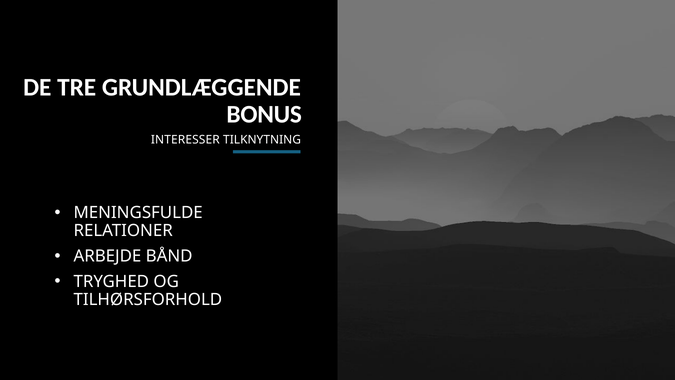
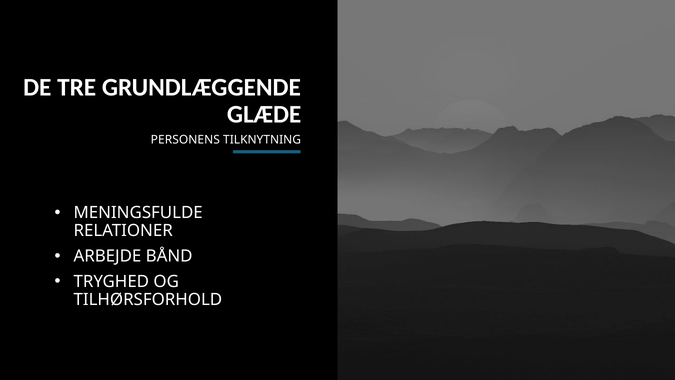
BONUS: BONUS -> GLÆDE (264, 115)
INTERESSER: INTERESSER -> PERSONENS (185, 140)
